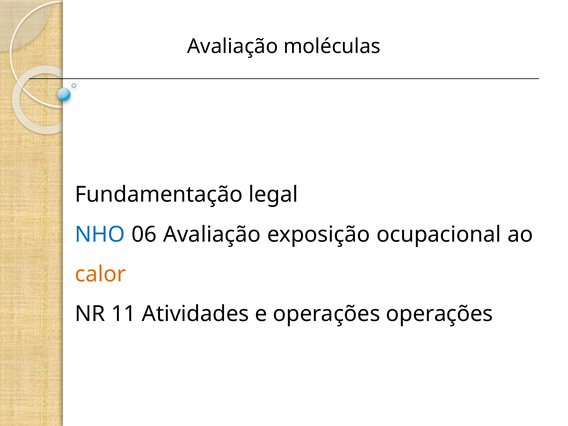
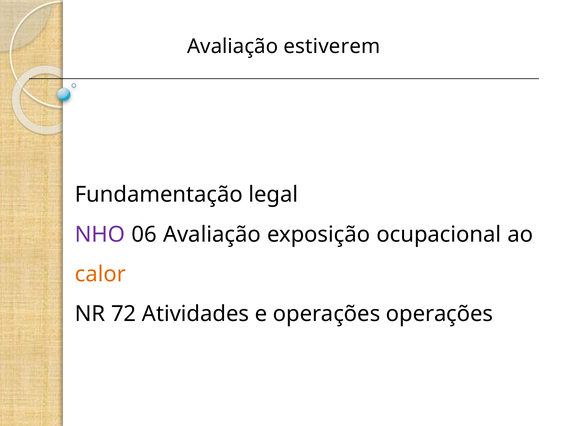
moléculas: moléculas -> estiverem (332, 46)
NHO colour: blue -> purple (100, 234)
11: 11 -> 72 (124, 314)
